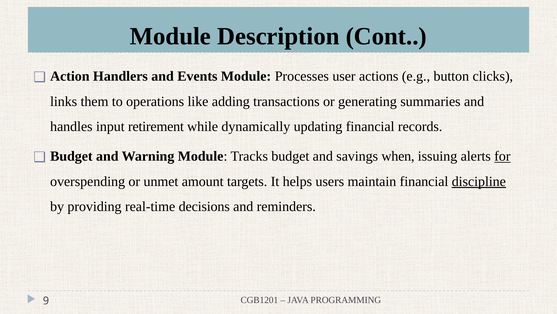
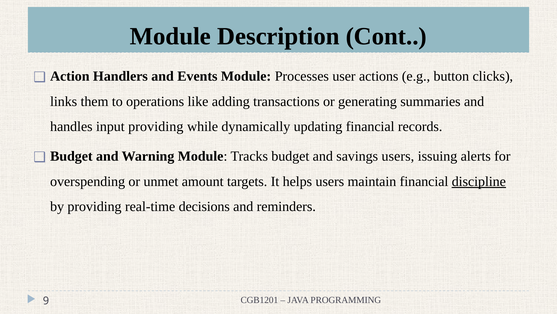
input retirement: retirement -> providing (156, 126)
savings when: when -> users (398, 156)
for underline: present -> none (502, 156)
